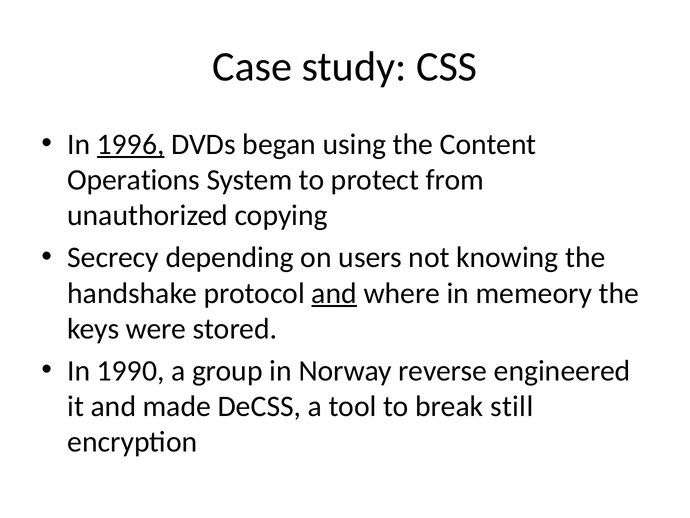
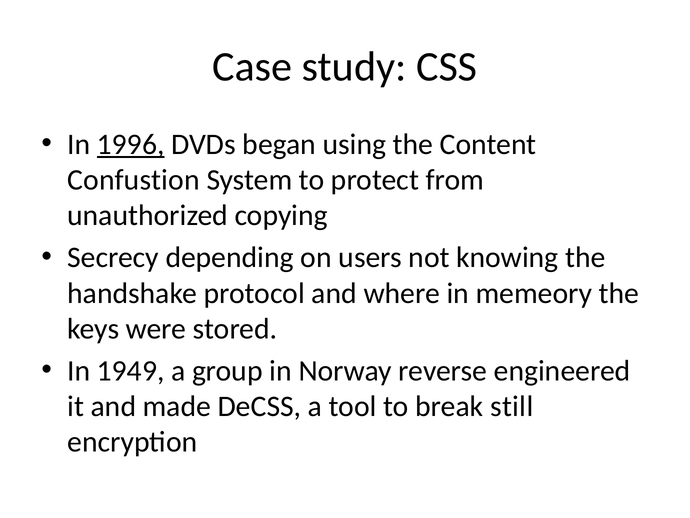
Operations: Operations -> Confustion (134, 180)
and underline: present -> none (334, 293)
1990: 1990 -> 1949 (131, 370)
